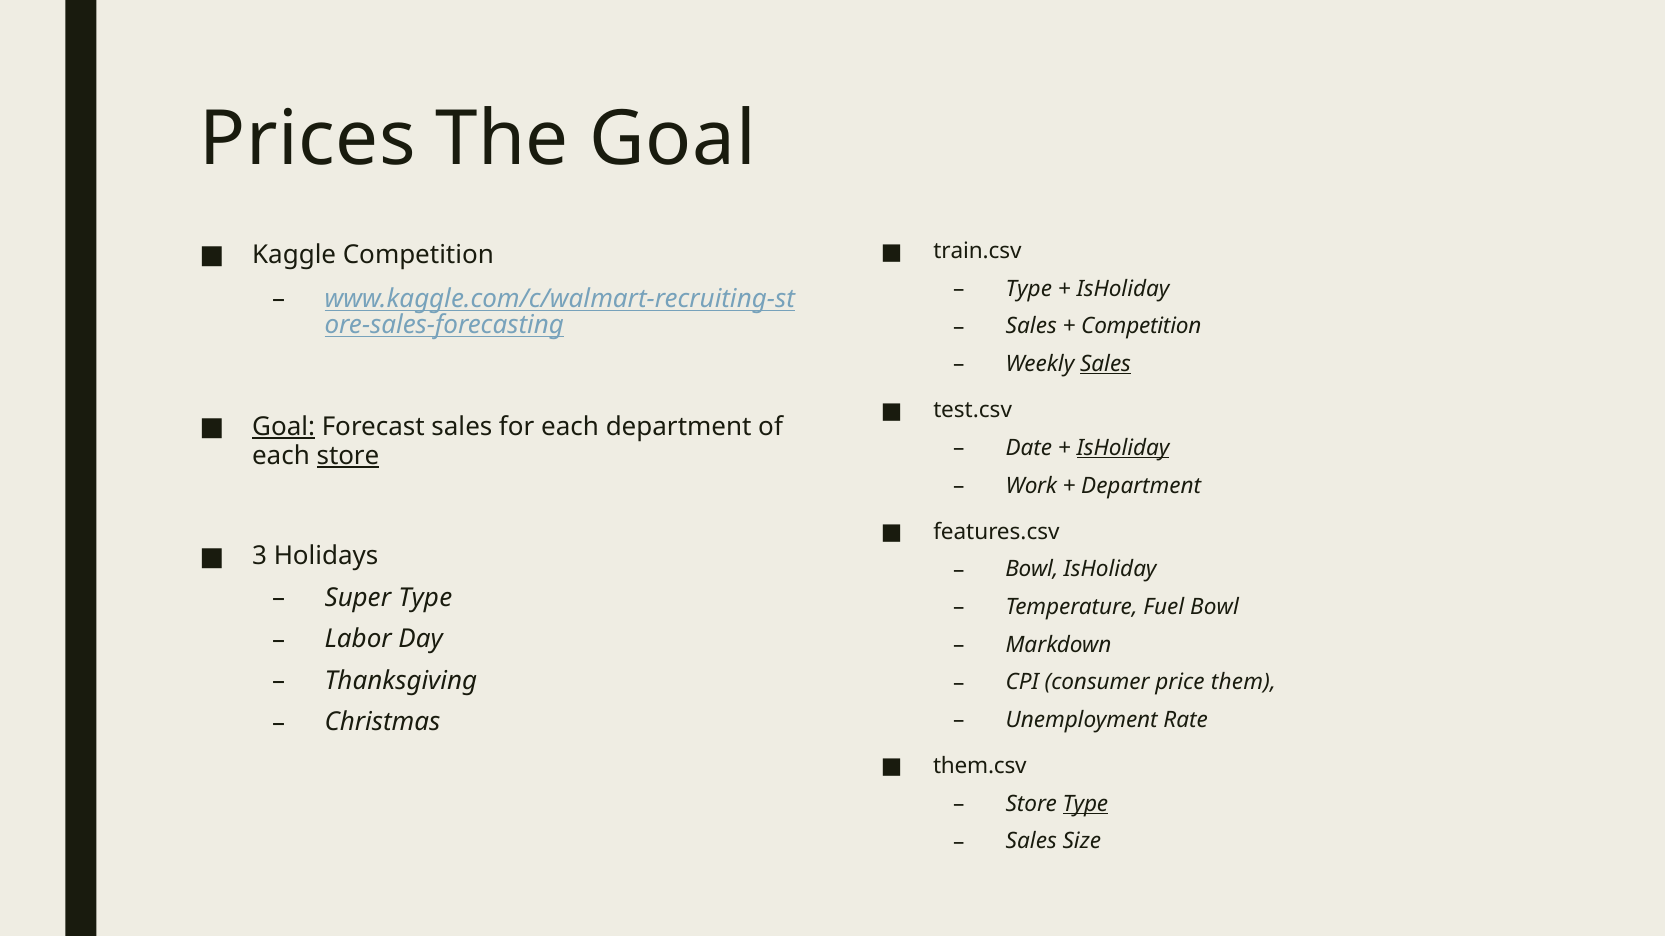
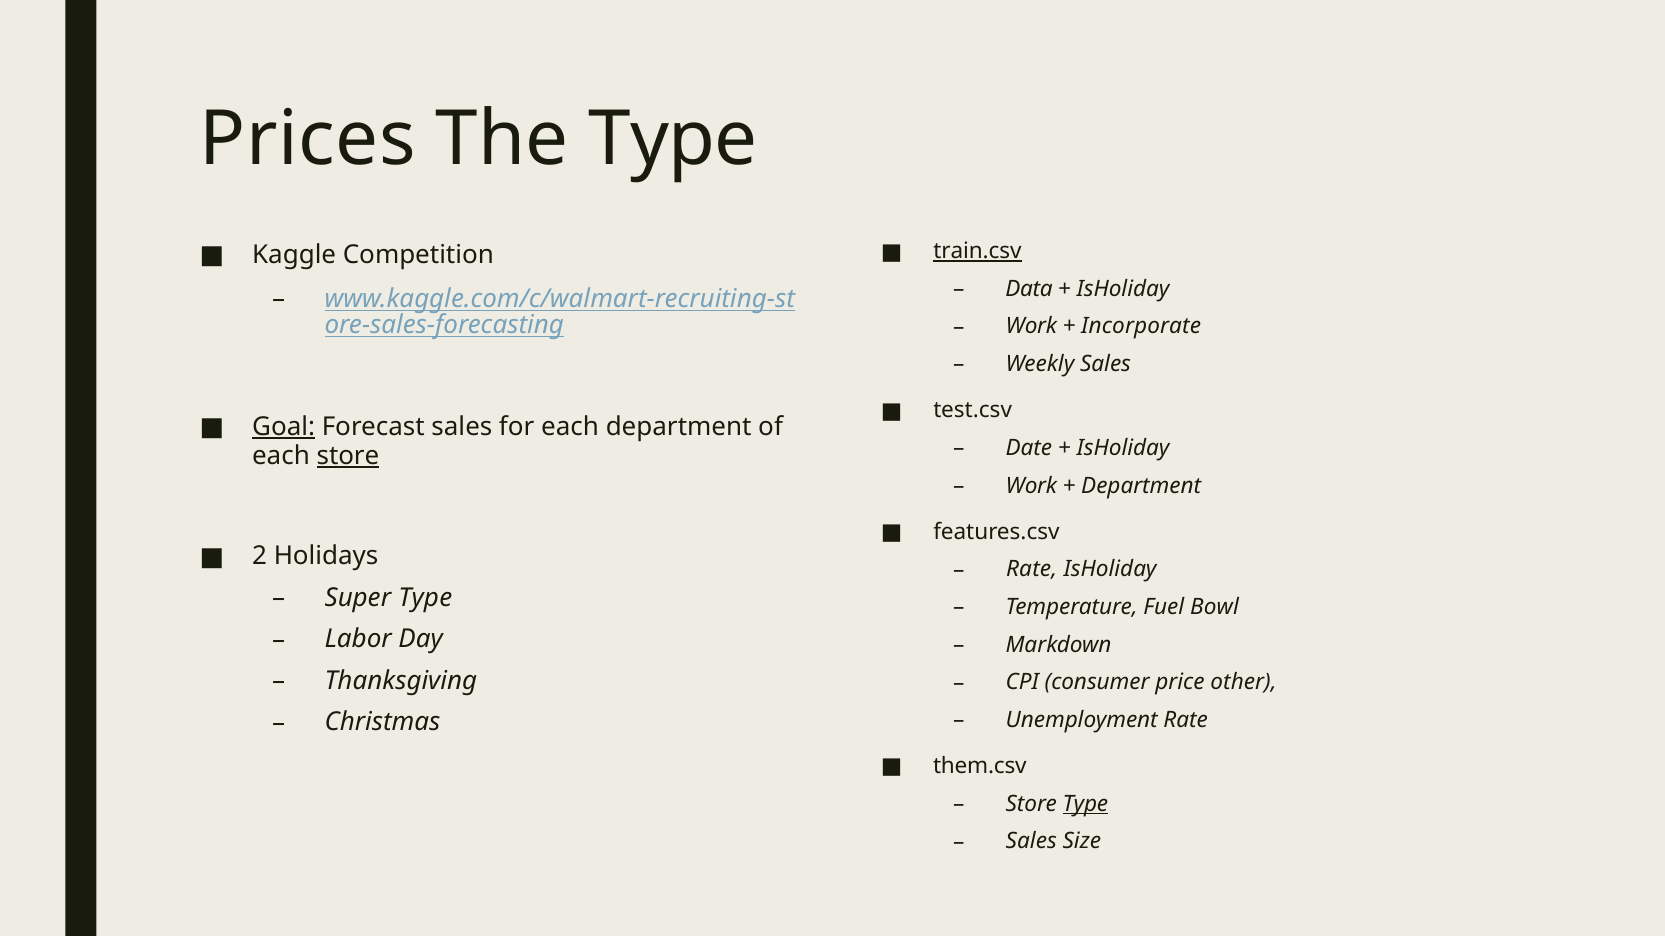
The Goal: Goal -> Type (673, 140)
train.csv underline: none -> present (977, 251)
Type: Type -> Data (1029, 289)
Sales: Sales -> Work (1031, 327)
Competition: Competition -> Incorporate (1141, 327)
Sales underline: present -> none (1106, 364)
IsHoliday underline: present -> none (1123, 448)
3: 3 -> 2 (260, 557)
Bowl: Bowl -> Rate (1032, 570)
them: them -> other (1244, 683)
